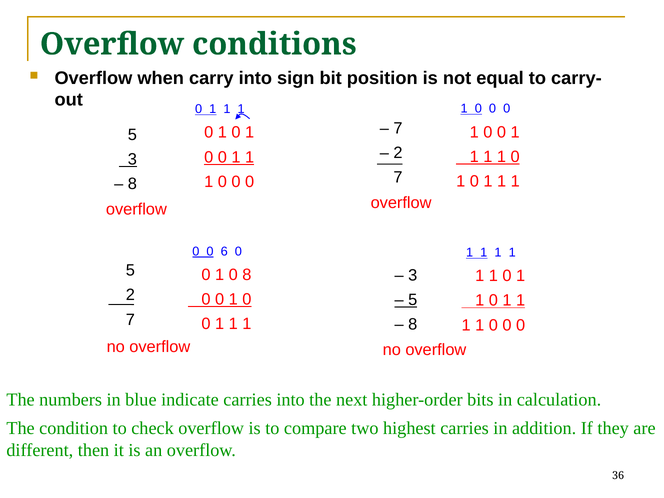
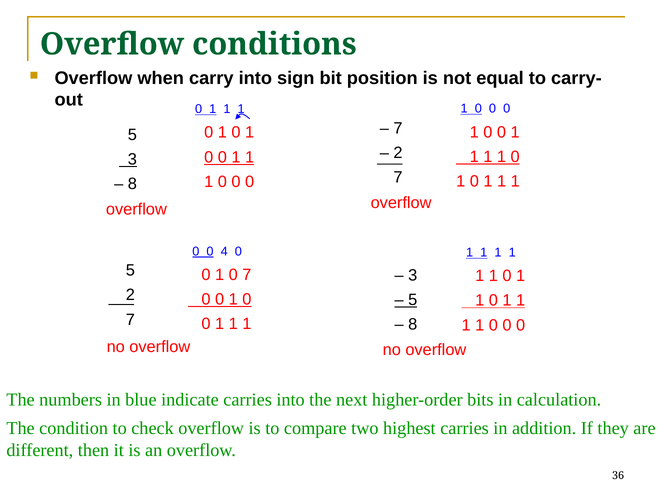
6: 6 -> 4 (224, 251)
0 8: 8 -> 7 (247, 275)
